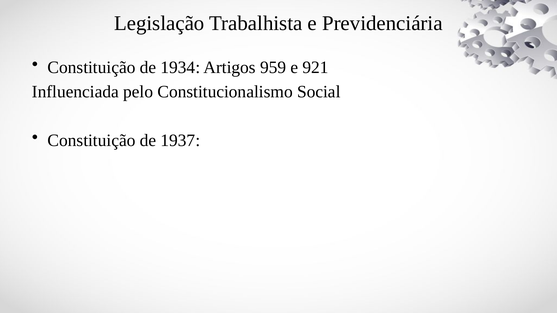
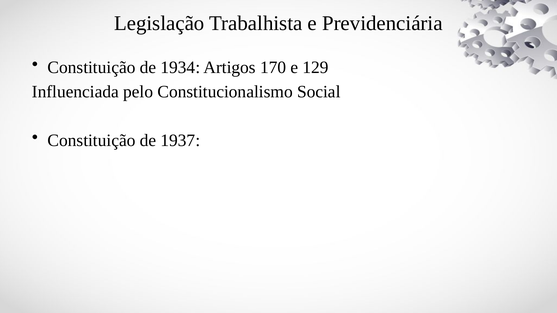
959: 959 -> 170 (273, 67)
921: 921 -> 129 (316, 67)
